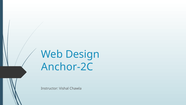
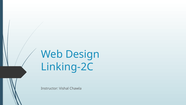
Anchor-2C: Anchor-2C -> Linking-2C (67, 67)
